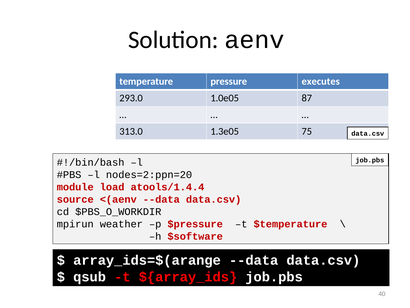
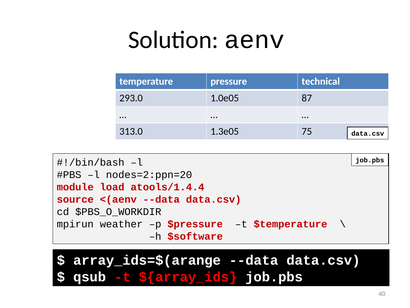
executes: executes -> technical (321, 81)
